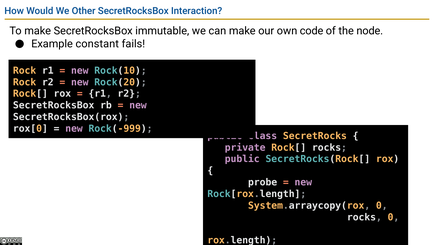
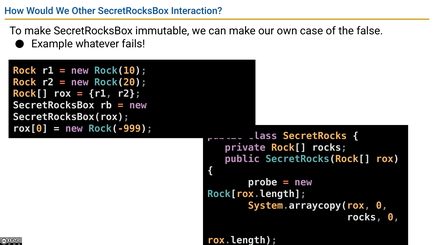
code: code -> case (312, 31)
node: node -> false (370, 31)
constant: constant -> whatever (97, 44)
